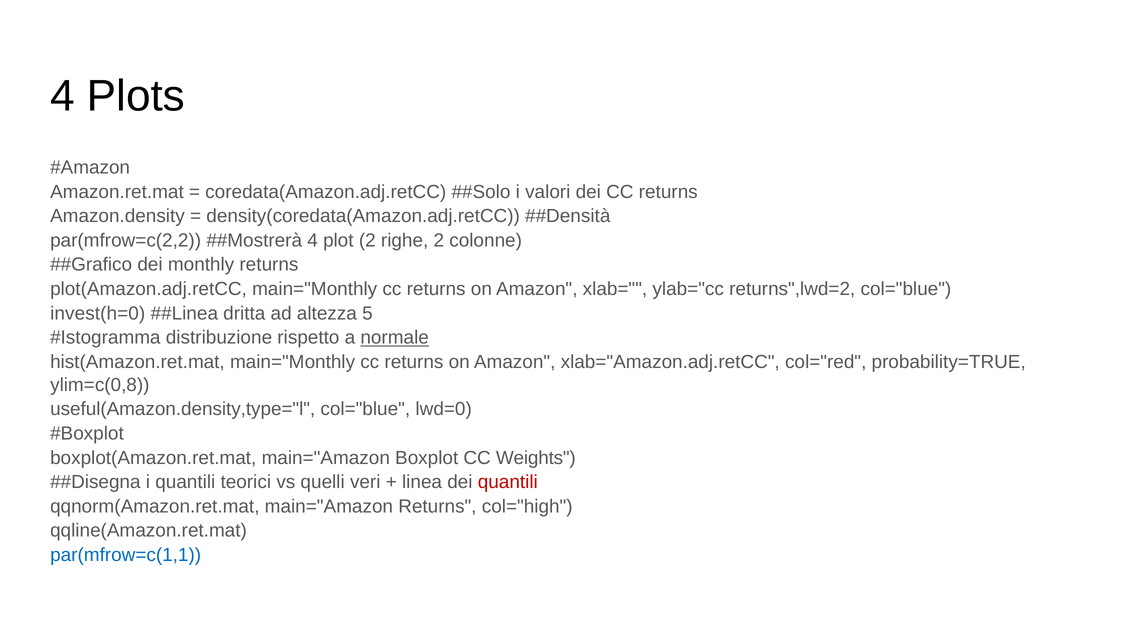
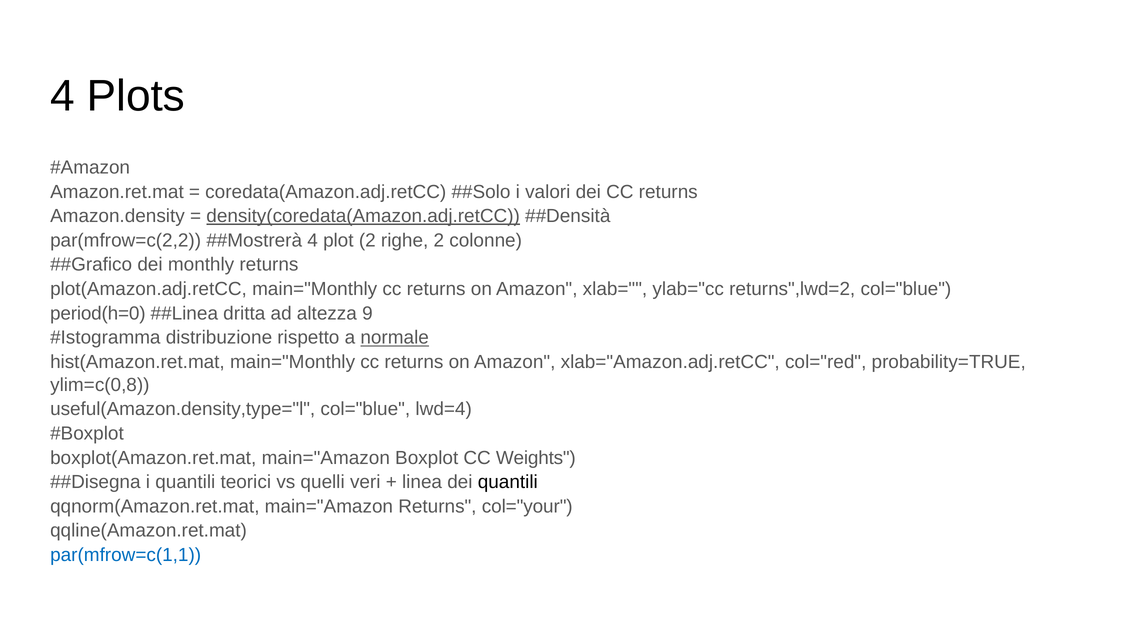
density(coredata(Amazon.adj.retCC underline: none -> present (363, 216)
invest(h=0: invest(h=0 -> period(h=0 (98, 313)
5: 5 -> 9 (367, 313)
lwd=0: lwd=0 -> lwd=4 (444, 409)
quantili colour: red -> black (508, 482)
col="high: col="high -> col="your (527, 507)
